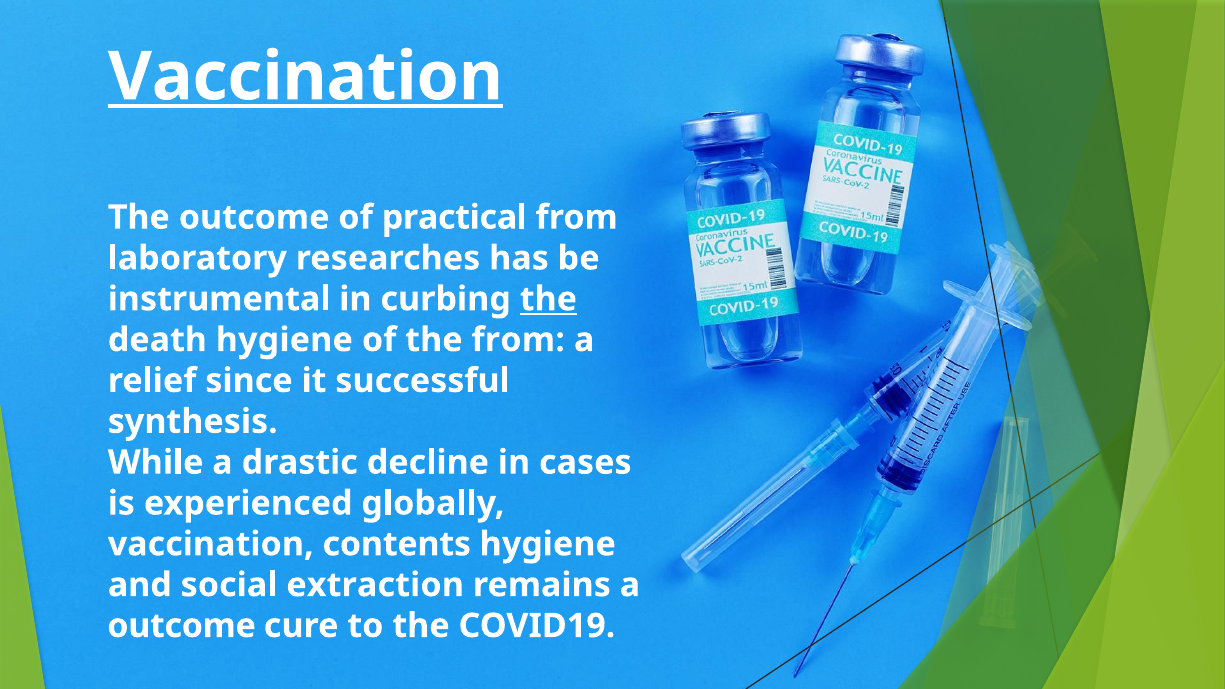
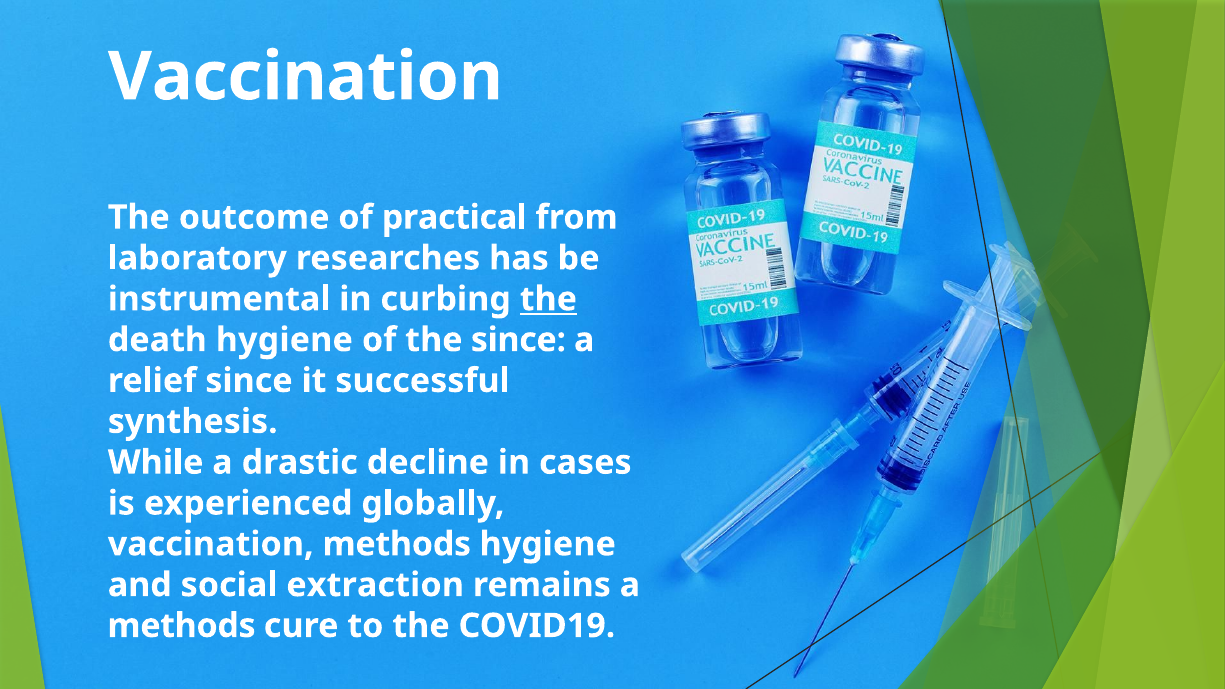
Vaccination underline: present -> none (305, 77)
the from: from -> since (518, 340)
vaccination contents: contents -> methods (397, 544)
outcome: outcome -> methods (182, 626)
